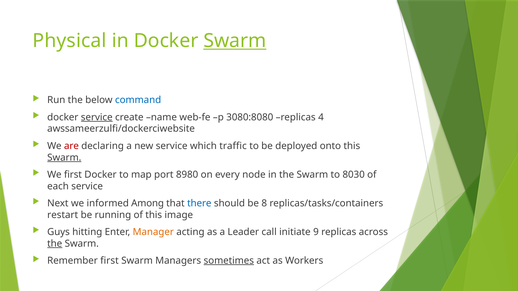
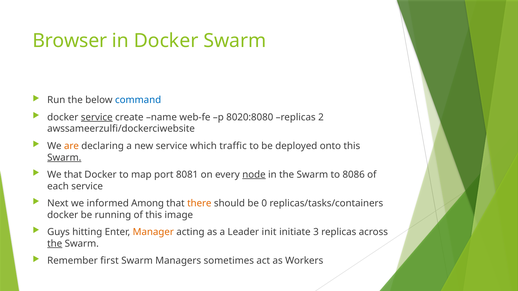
Physical: Physical -> Browser (70, 41)
Swarm underline: present -> none (235, 41)
3080:8080: 3080:8080 -> 8020:8080 (250, 117)
4: 4 -> 2 (321, 117)
are colour: red -> orange (71, 146)
We first: first -> that (73, 175)
8980: 8980 -> 8081 (187, 175)
node underline: none -> present (254, 175)
8030: 8030 -> 8086 (354, 175)
there colour: blue -> orange (199, 203)
8: 8 -> 0 (264, 203)
restart: restart -> docker (63, 215)
call: call -> init (269, 232)
9: 9 -> 3 (316, 232)
sometimes underline: present -> none (229, 261)
